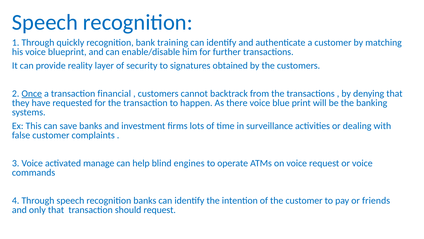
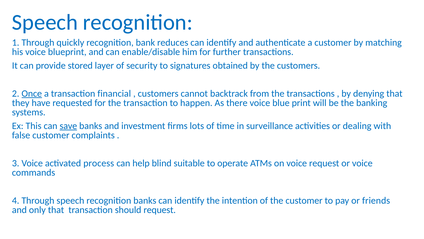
training: training -> reduces (173, 43)
reality: reality -> stored (80, 65)
save underline: none -> present (68, 126)
manage: manage -> process (99, 163)
engines: engines -> suitable (189, 163)
